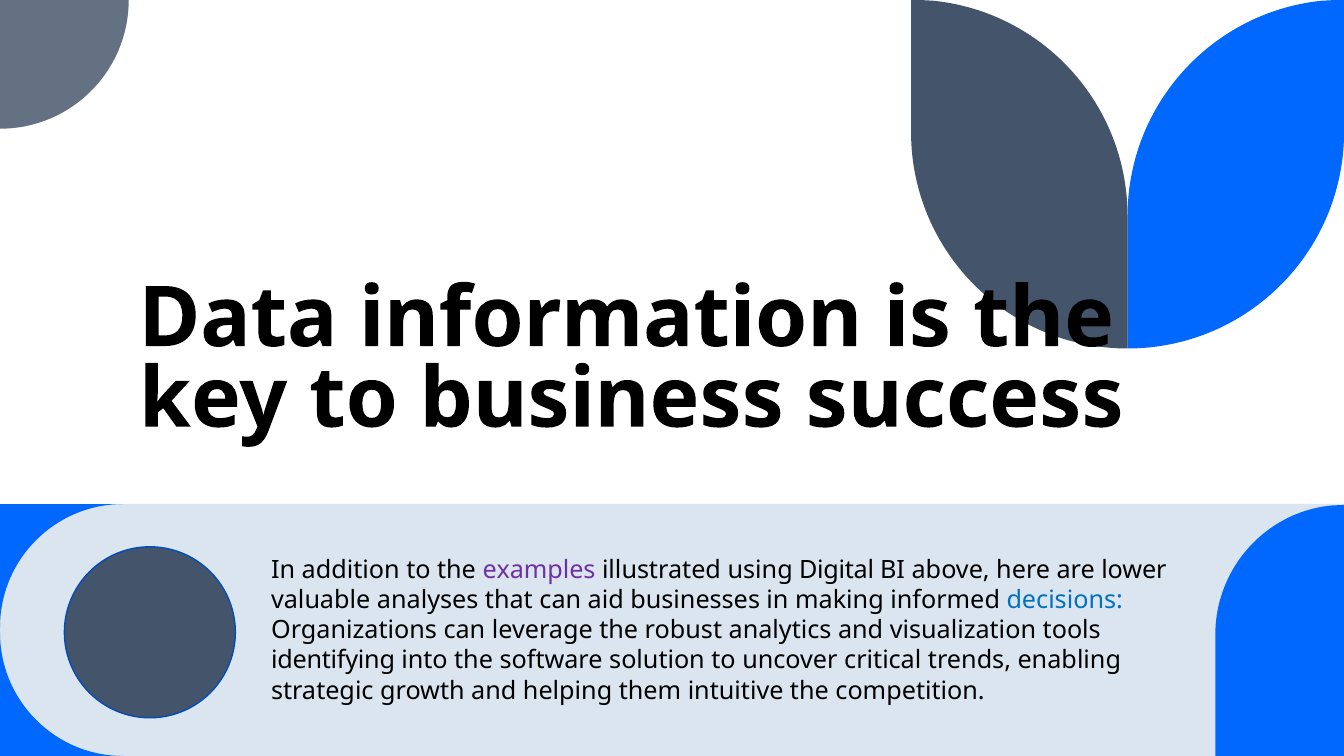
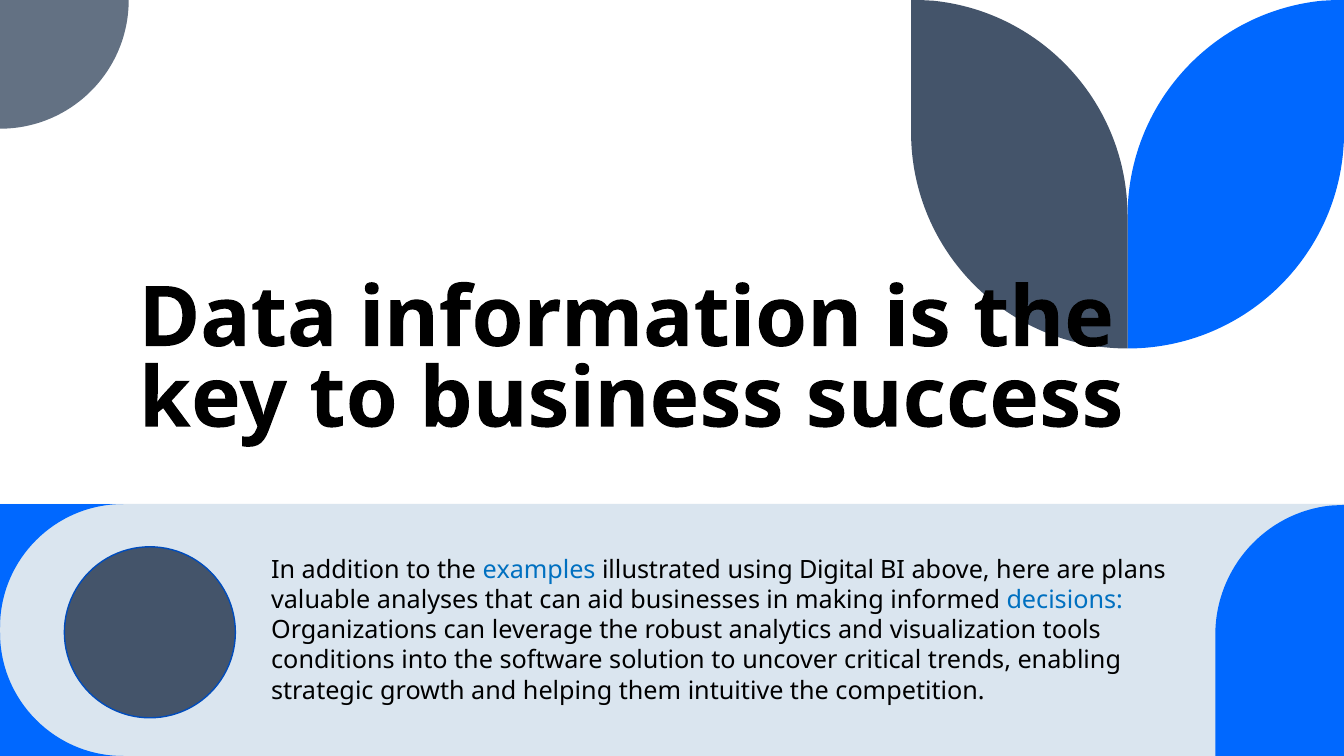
examples colour: purple -> blue (539, 570)
lower: lower -> plans (1134, 570)
identifying: identifying -> conditions (333, 661)
